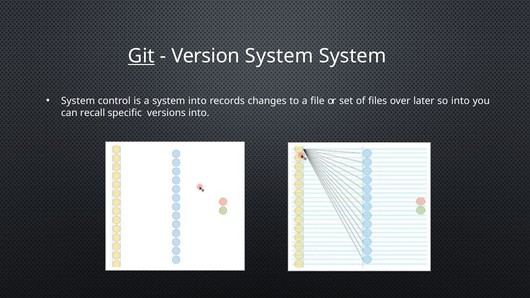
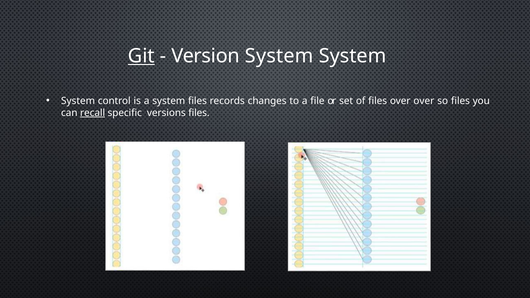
system into: into -> files (197, 101)
over later: later -> over (424, 101)
so into: into -> files (460, 101)
recall underline: none -> present (93, 113)
versions into: into -> files (199, 113)
